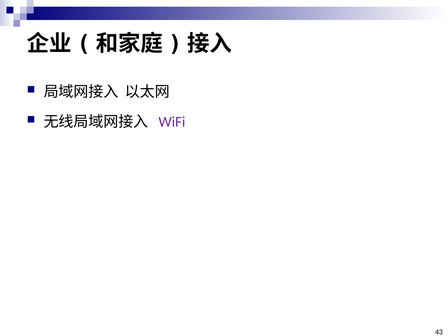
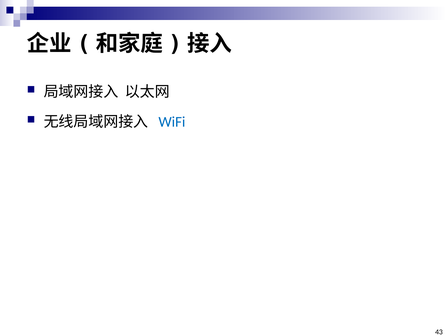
WiFi colour: purple -> blue (172, 122)
